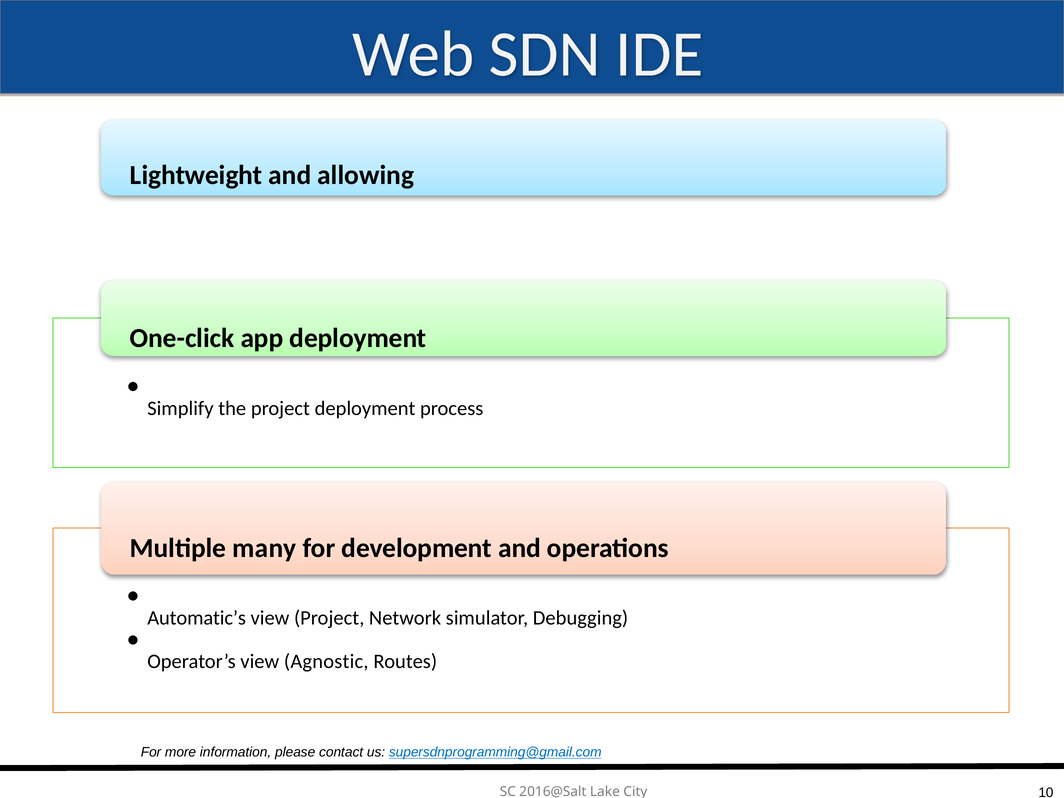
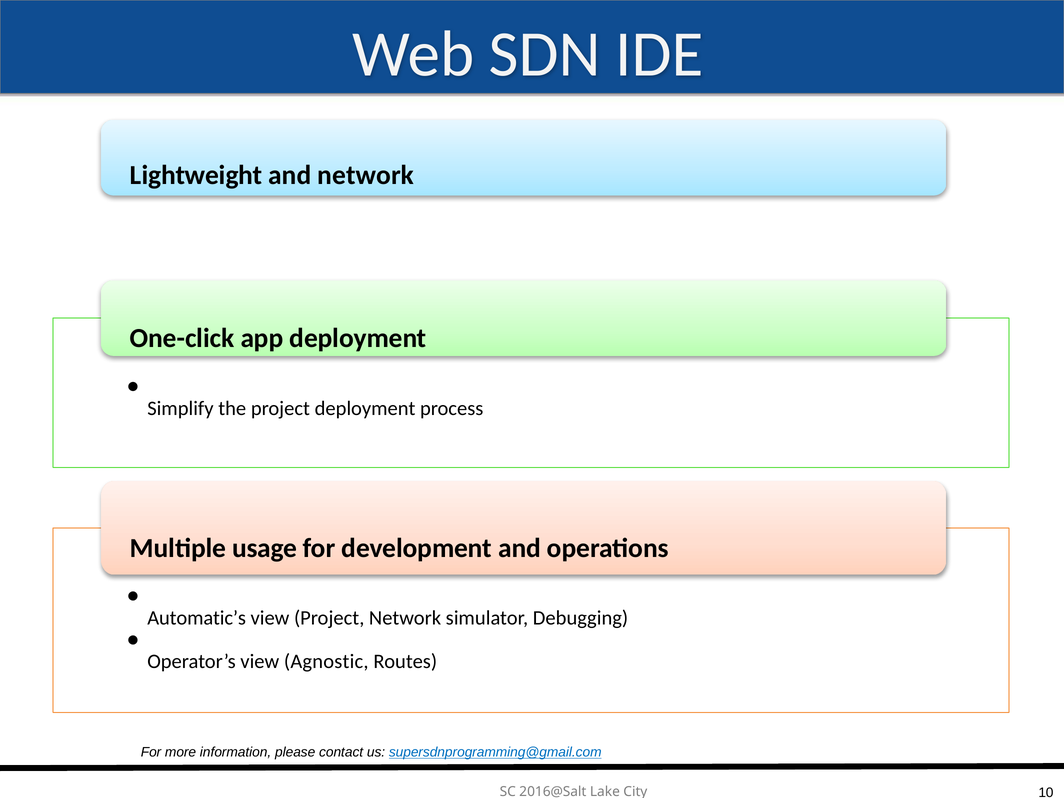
and allowing: allowing -> network (366, 175)
many: many -> usage (265, 548)
